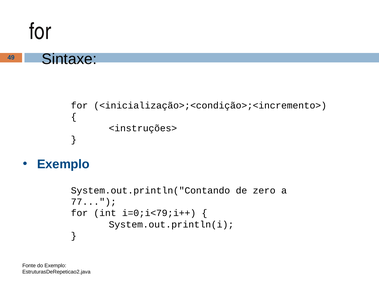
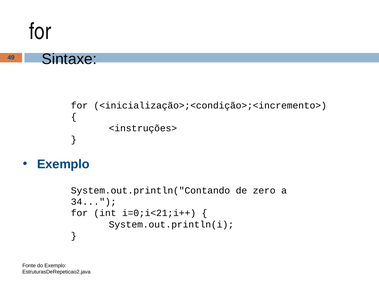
77: 77 -> 34 (94, 202)
i=0;i<79;i++: i=0;i<79;i++ -> i=0;i<21;i++ (159, 213)
